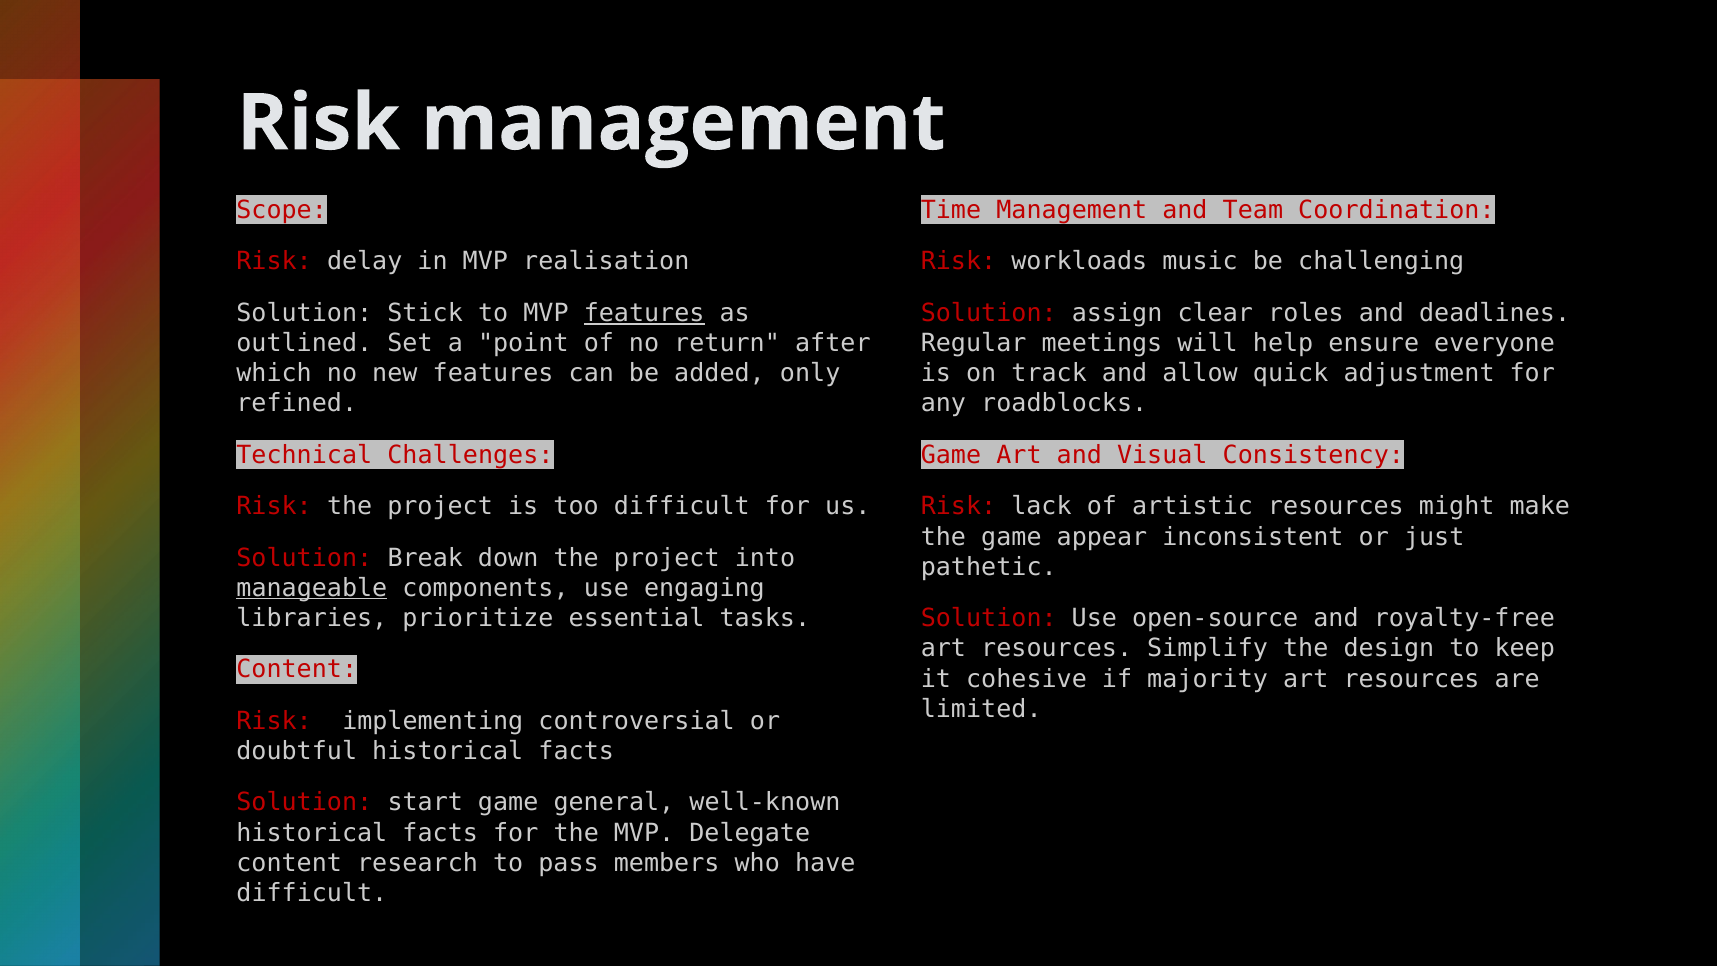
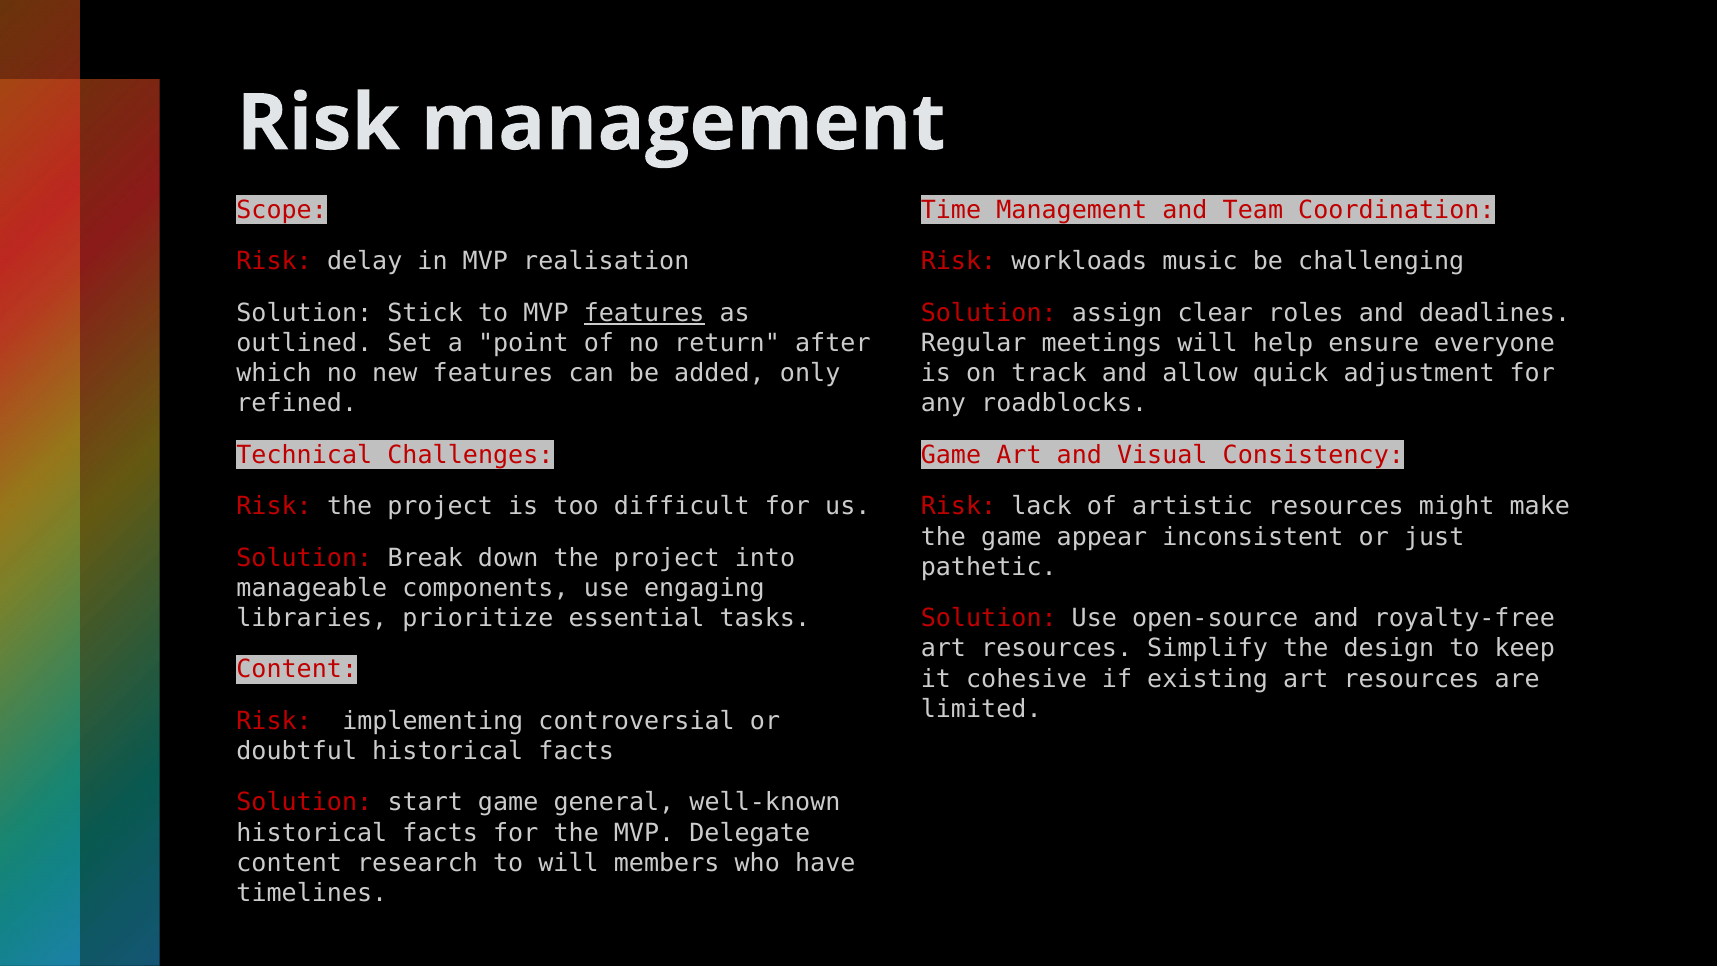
manageable underline: present -> none (312, 588)
majority: majority -> existing (1208, 679)
to pass: pass -> will (569, 863)
difficult: difficult -> timelines (312, 893)
